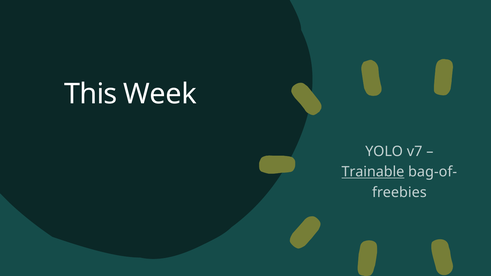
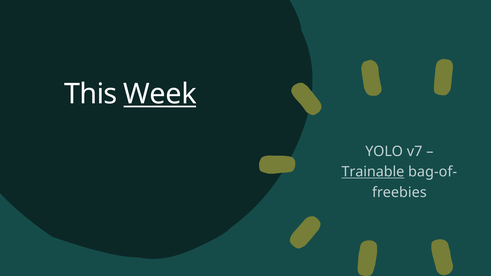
Week underline: none -> present (160, 94)
